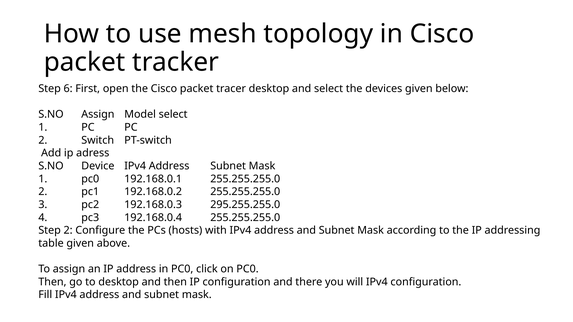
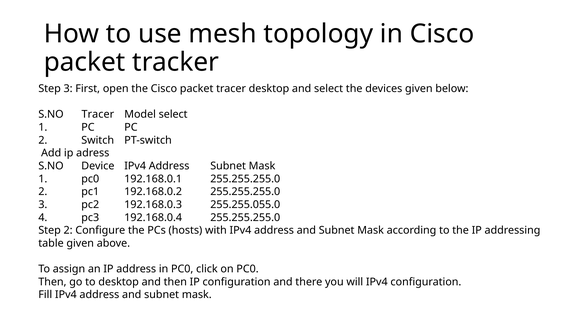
Step 6: 6 -> 3 (68, 89)
S.NO Assign: Assign -> Tracer (98, 115)
295.255.255.0: 295.255.255.0 -> 255.255.055.0 (245, 205)
